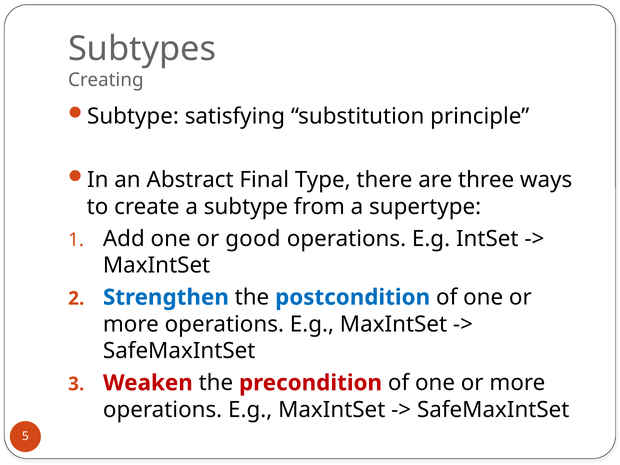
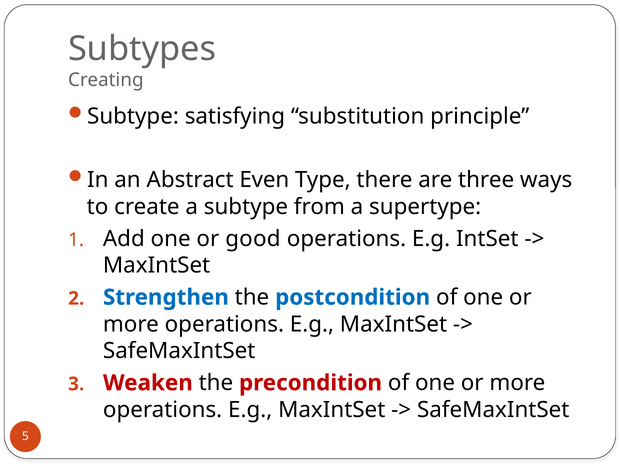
Final: Final -> Even (264, 180)
